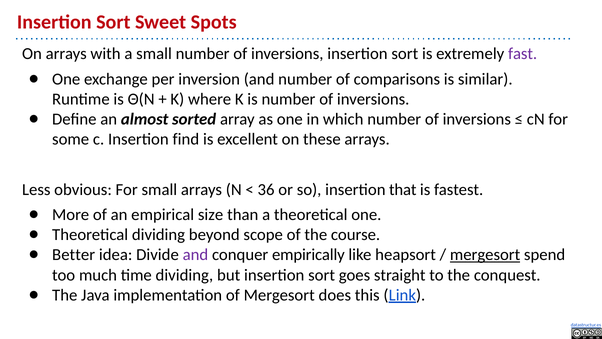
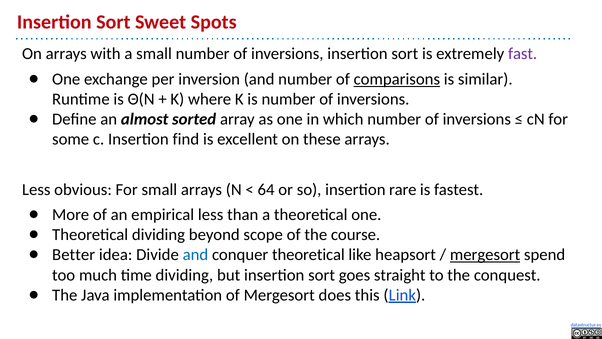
comparisons underline: none -> present (397, 79)
36: 36 -> 64 (266, 189)
that: that -> rare (403, 189)
empirical size: size -> less (211, 214)
and colour: purple -> blue (195, 255)
conquer empirically: empirically -> theoretical (308, 255)
